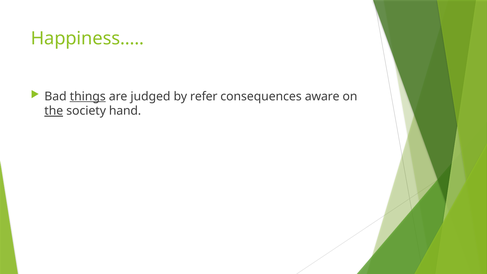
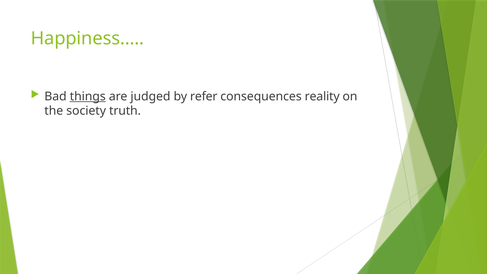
aware: aware -> reality (322, 96)
the underline: present -> none (54, 111)
hand: hand -> truth (125, 111)
